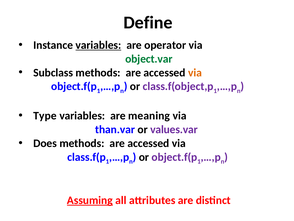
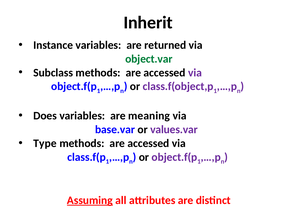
Define: Define -> Inherit (148, 23)
variables underline: present -> none (98, 45)
operator: operator -> returned (165, 45)
via colour: orange -> purple (195, 72)
Type: Type -> Does (45, 116)
than.var: than.var -> base.var (115, 129)
Does: Does -> Type (45, 143)
